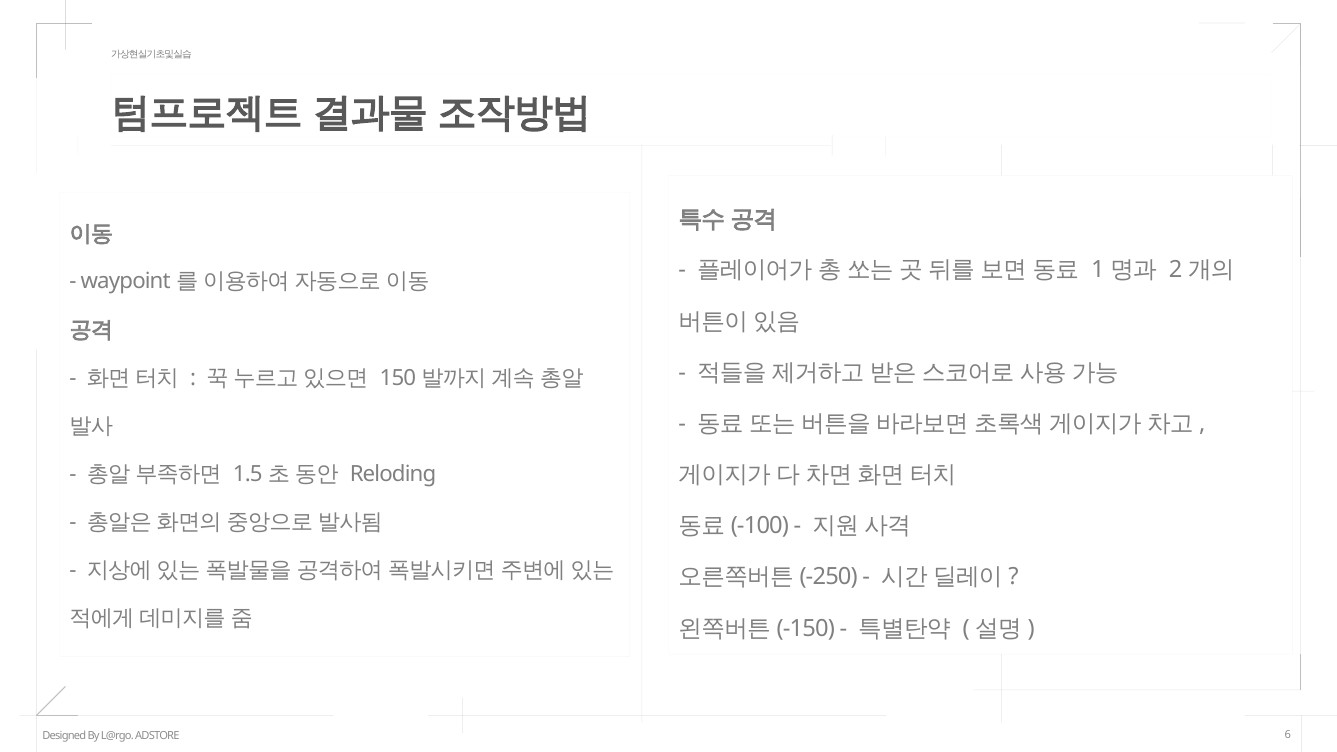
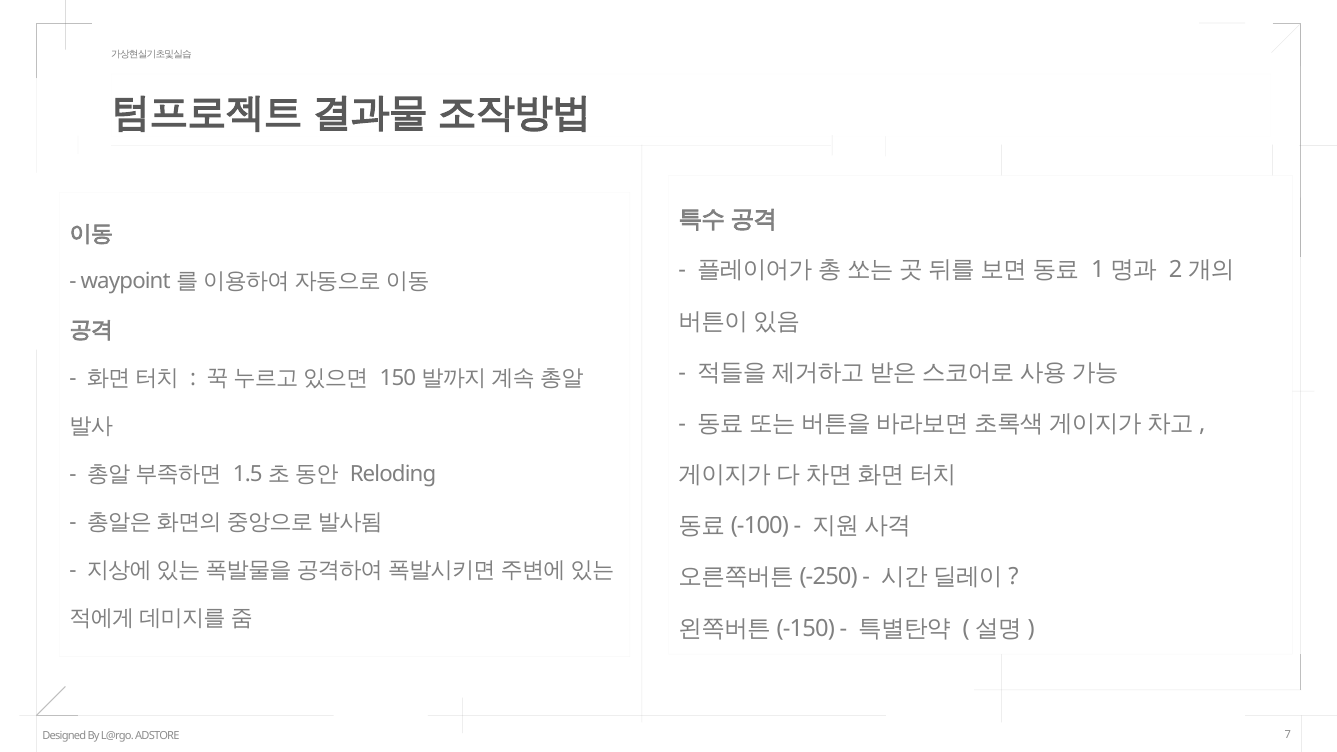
6: 6 -> 7 (1288, 735)
